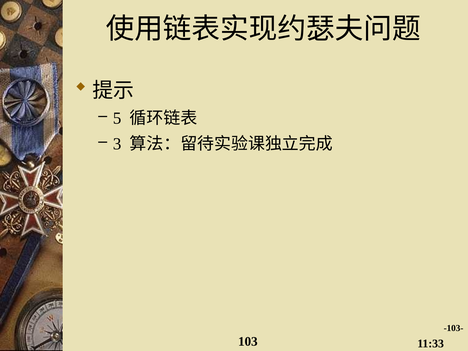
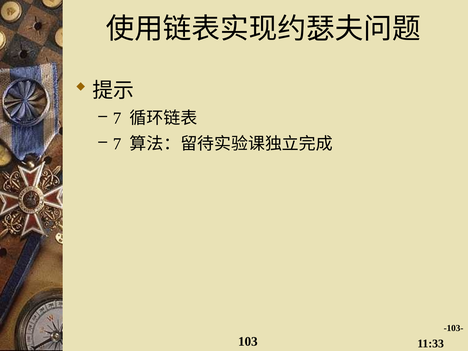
5: 5 -> 7 (117, 118)
3: 3 -> 7 (117, 144)
